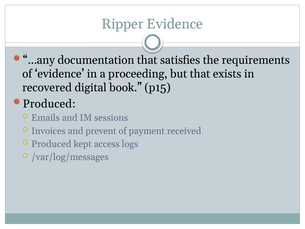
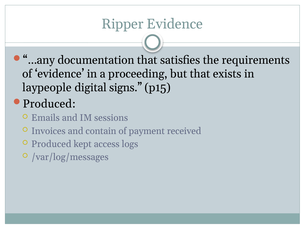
recovered: recovered -> laypeople (47, 88)
book: book -> signs (126, 88)
prevent: prevent -> contain (101, 131)
